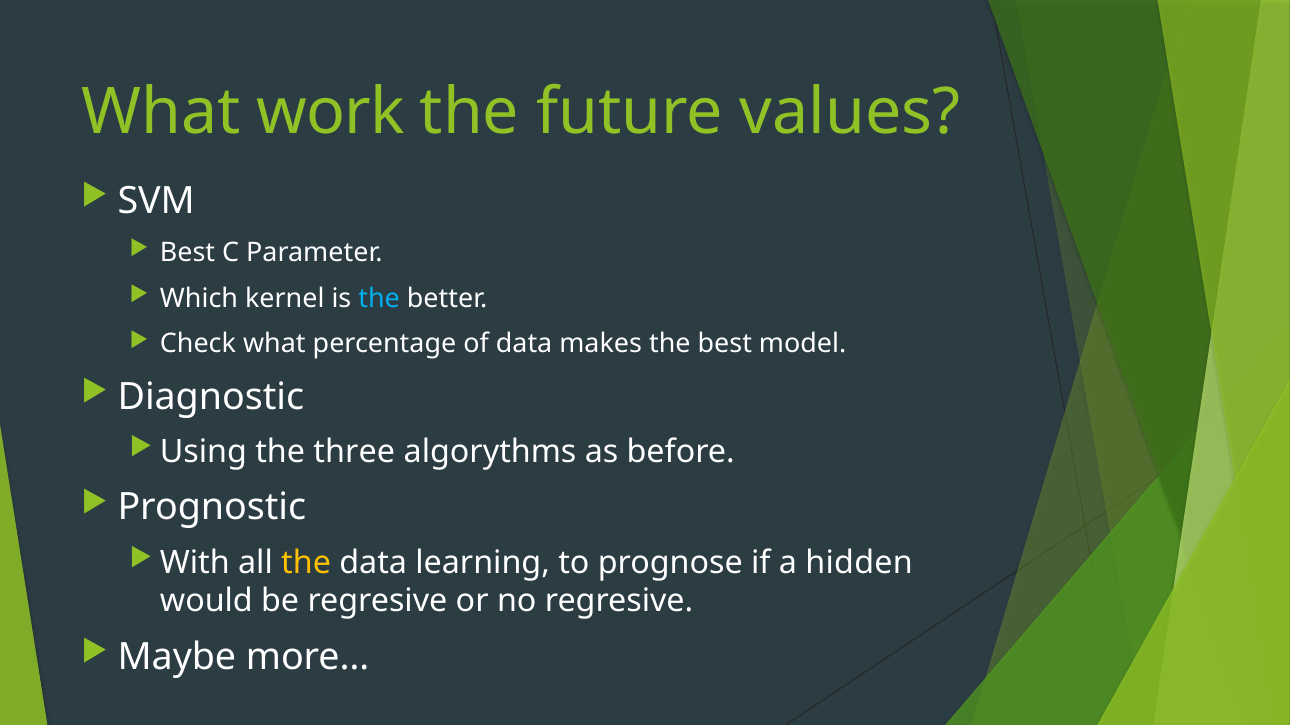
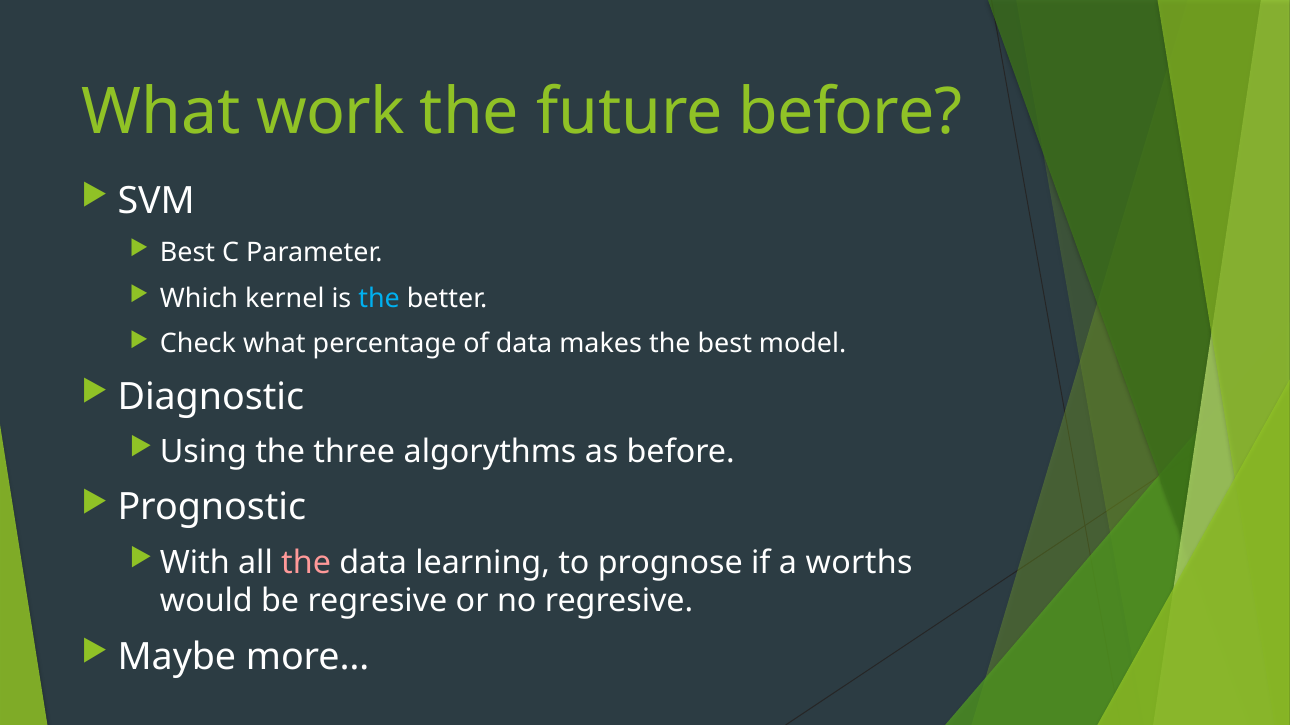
future values: values -> before (850, 113)
the colour: yellow -> pink (306, 563)
hidden: hidden -> worths (859, 563)
